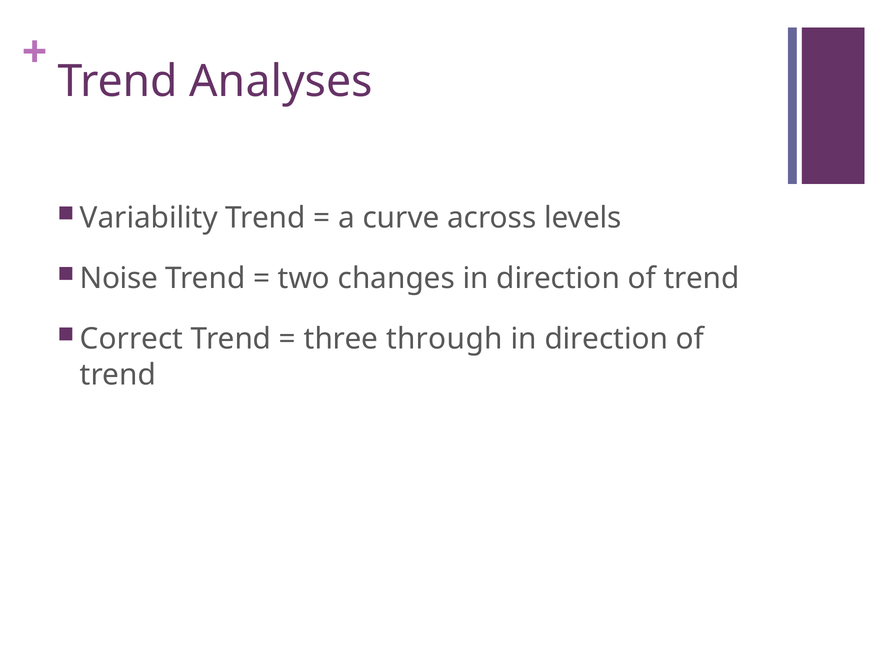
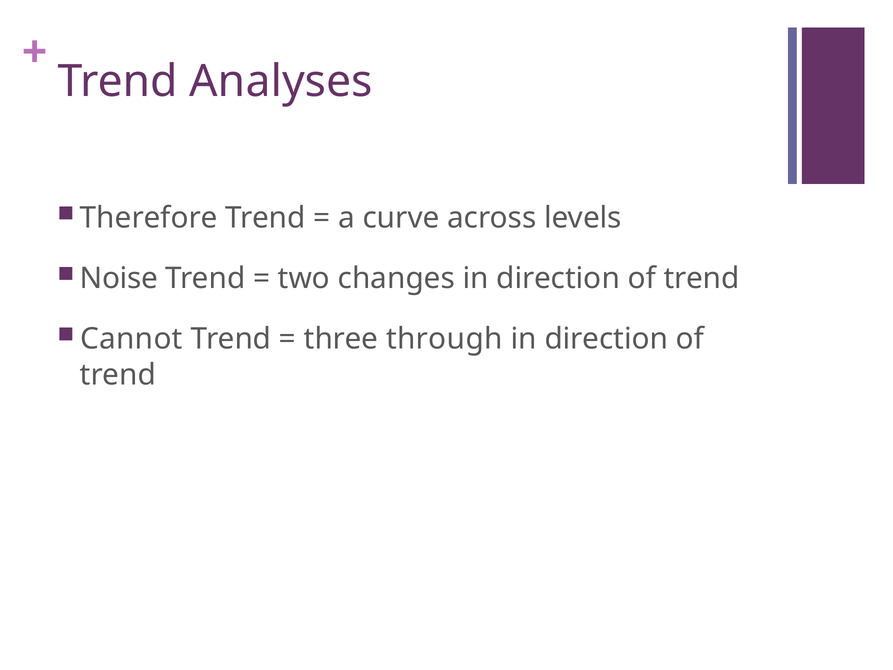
Variability: Variability -> Therefore (149, 218)
Correct: Correct -> Cannot (131, 339)
